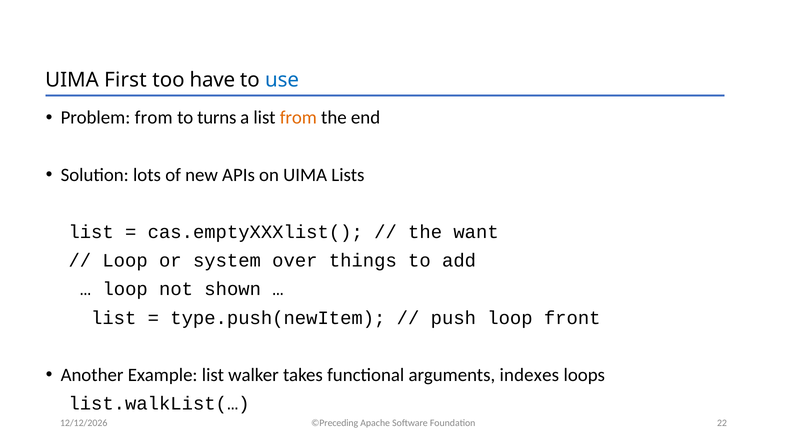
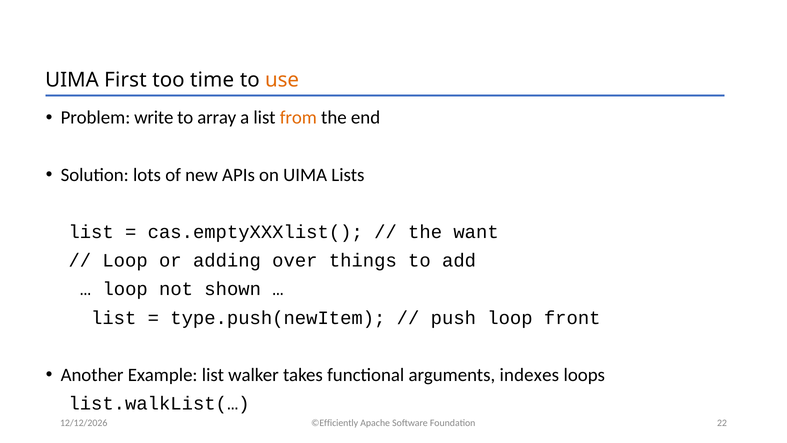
have: have -> time (212, 80)
use colour: blue -> orange (282, 80)
Problem from: from -> write (154, 118)
turns: turns -> array (217, 118)
system: system -> adding (227, 260)
©Preceding: ©Preceding -> ©Efficiently (335, 423)
